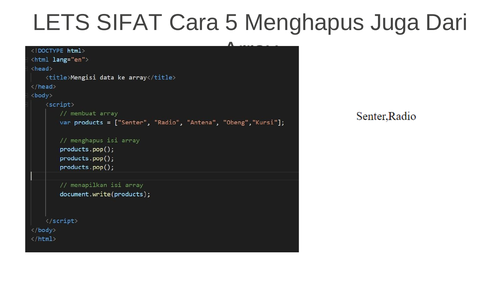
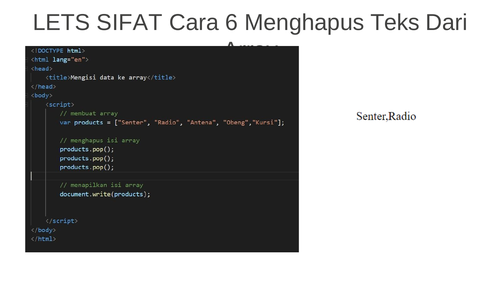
5: 5 -> 6 (232, 23)
Juga: Juga -> Teks (395, 23)
